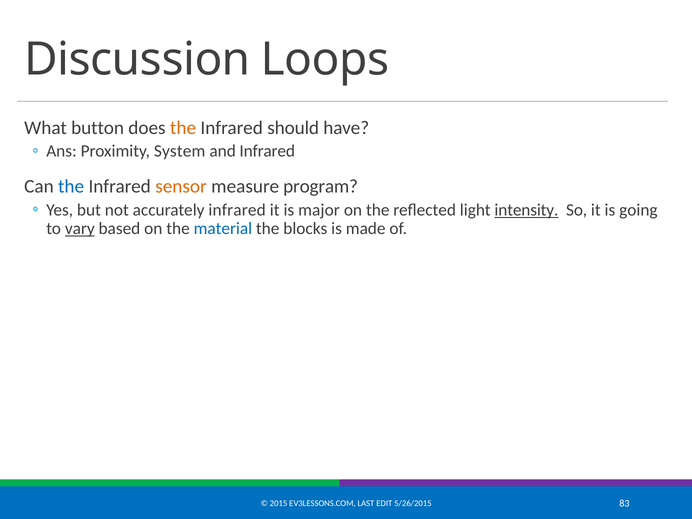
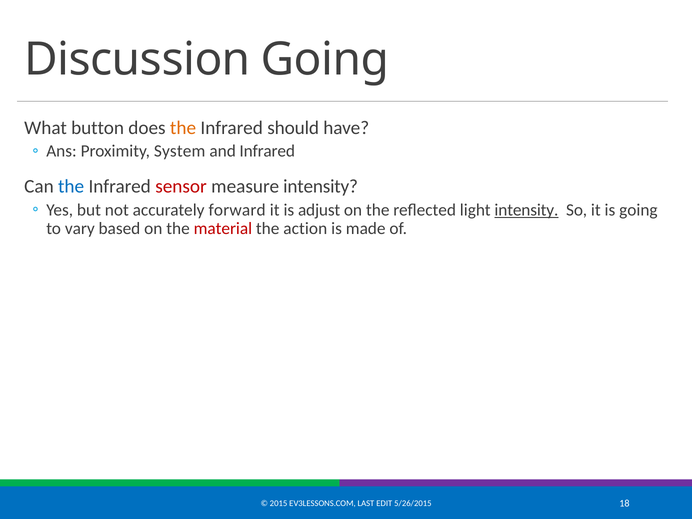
Discussion Loops: Loops -> Going (325, 60)
sensor colour: orange -> red (181, 186)
measure program: program -> intensity (321, 186)
accurately infrared: infrared -> forward (237, 210)
major: major -> adjust (319, 210)
vary underline: present -> none (80, 229)
material colour: blue -> red (223, 229)
blocks: blocks -> action (305, 229)
83: 83 -> 18 (624, 503)
